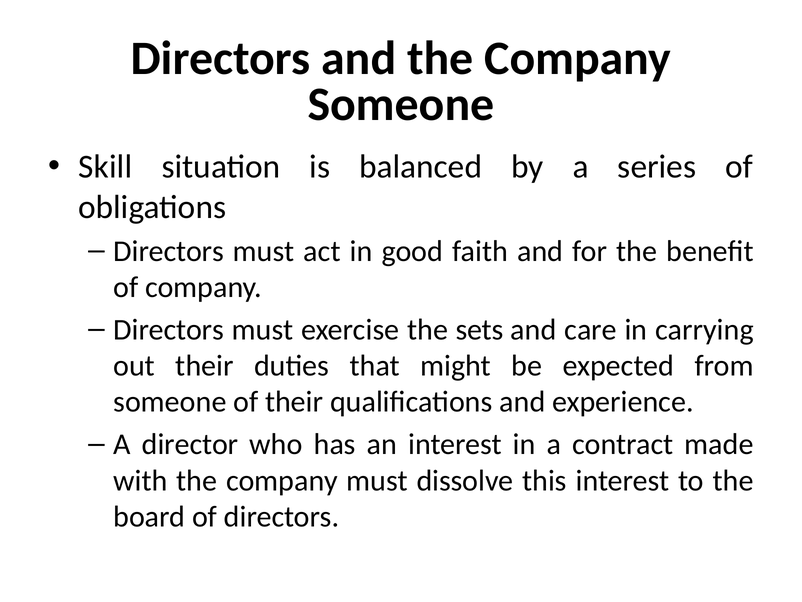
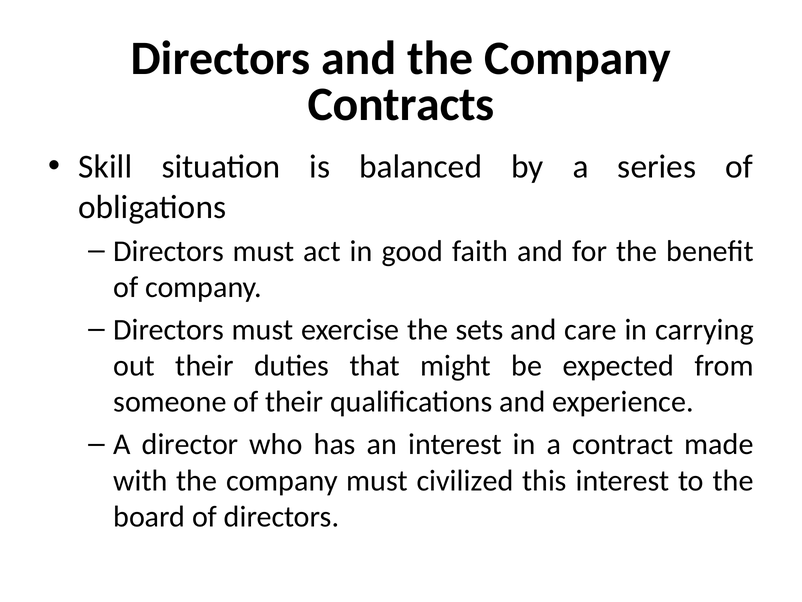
Someone: Someone -> Contracts (401, 104)
dissolve: dissolve -> civilized (465, 480)
